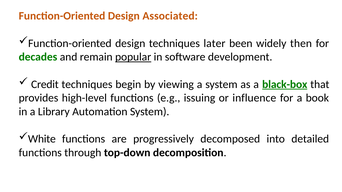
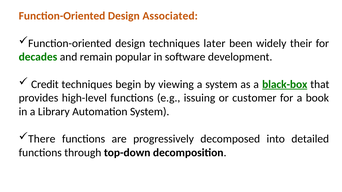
then: then -> their (301, 43)
popular underline: present -> none (133, 57)
influence: influence -> customer (254, 98)
White: White -> There (42, 139)
